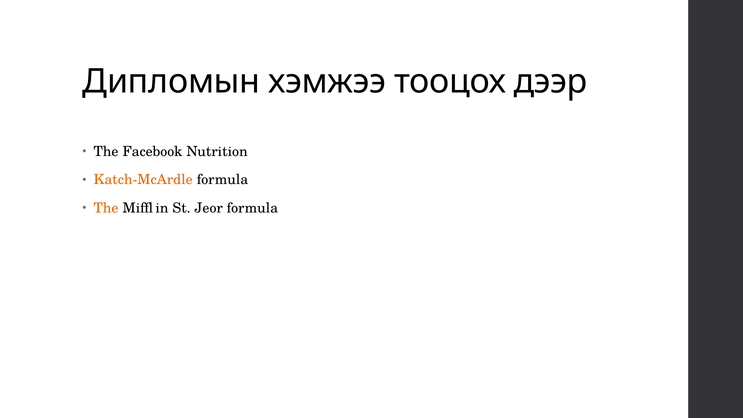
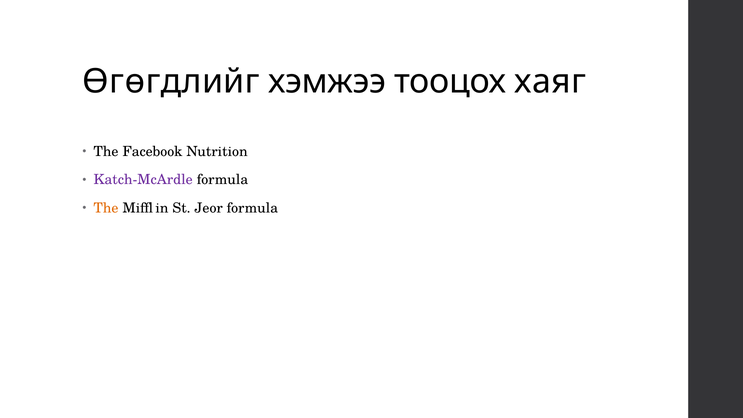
Дипломын: Дипломын -> Өгөгдлийг (171, 82)
дээр: дээр -> хаяг (550, 82)
Katch-McArdle colour: orange -> purple (143, 180)
